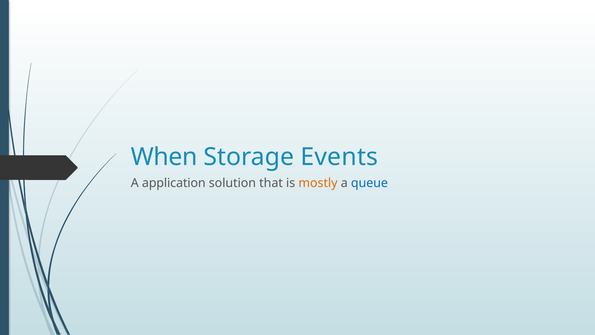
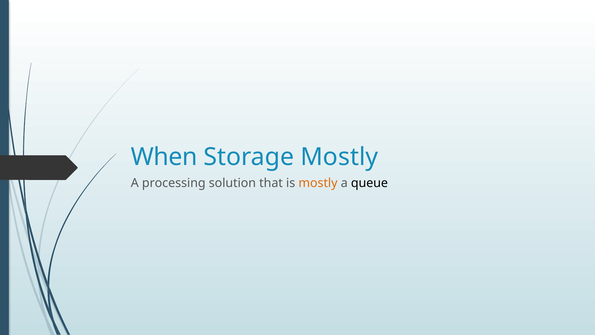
Storage Events: Events -> Mostly (339, 157)
application: application -> processing (174, 183)
queue colour: blue -> black (369, 183)
